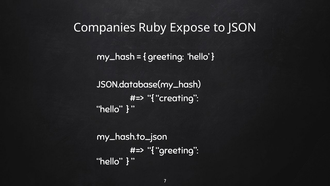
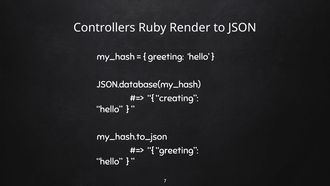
Companies: Companies -> Controllers (104, 28)
Expose: Expose -> Render (190, 28)
